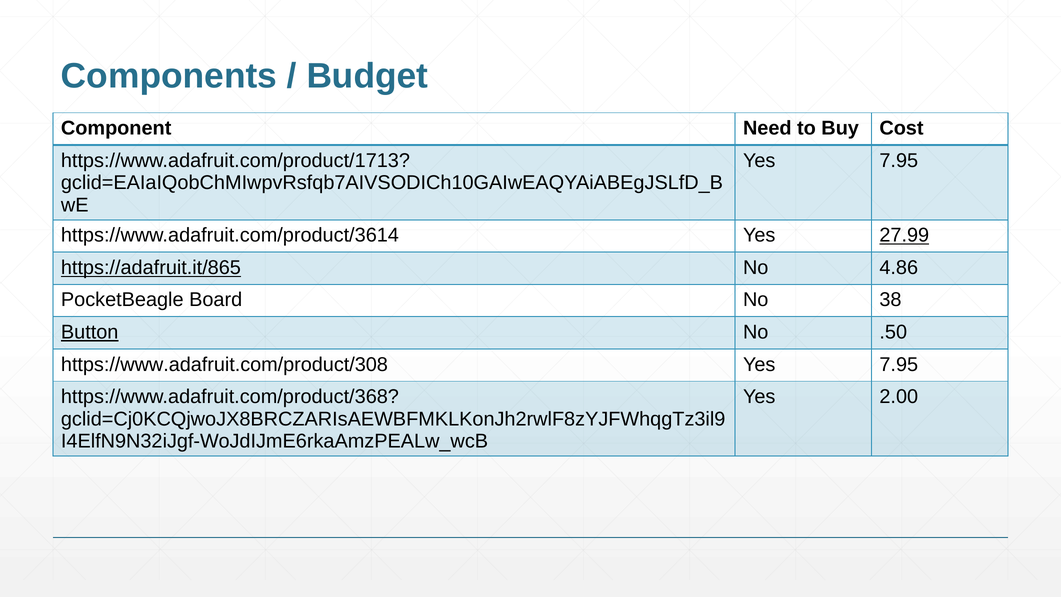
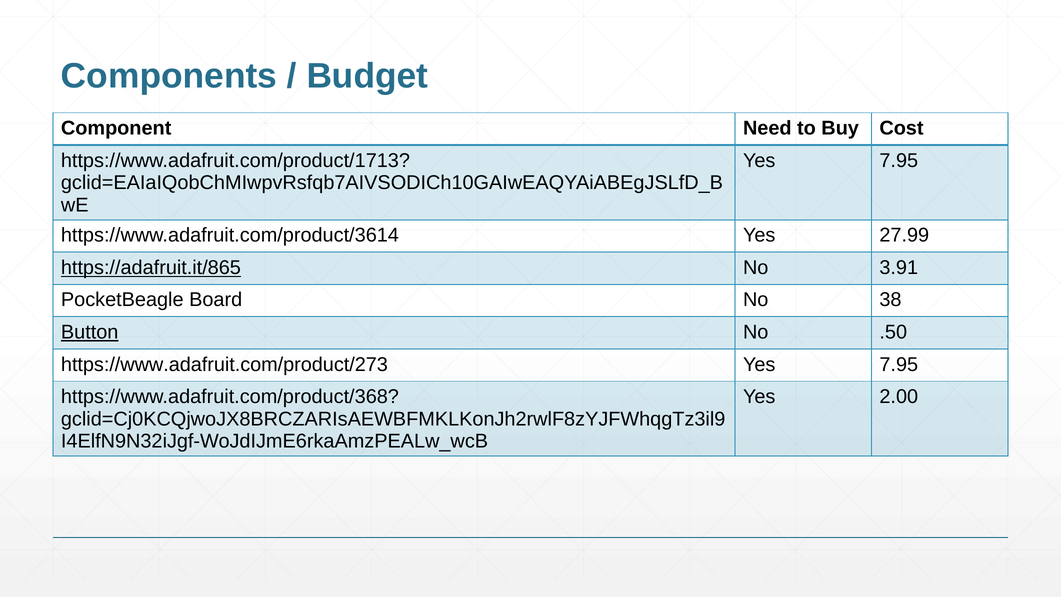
27.99 underline: present -> none (904, 235)
4.86: 4.86 -> 3.91 (899, 268)
https://www.adafruit.com/product/308: https://www.adafruit.com/product/308 -> https://www.adafruit.com/product/273 (224, 364)
